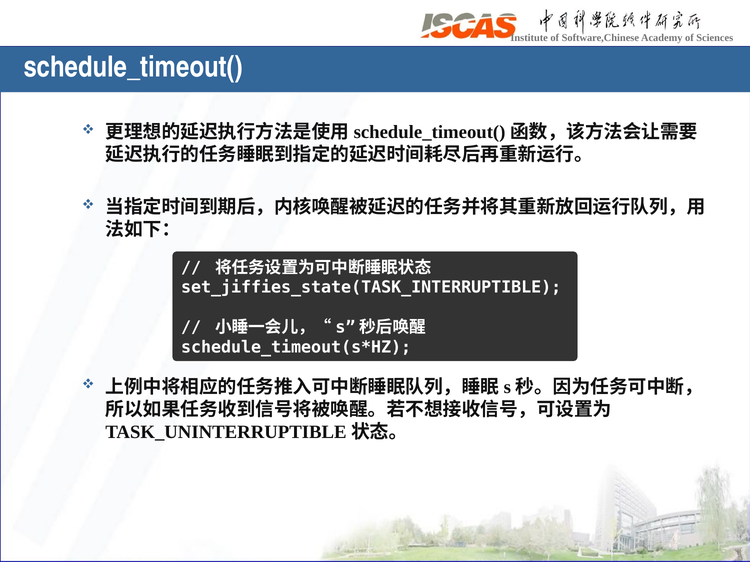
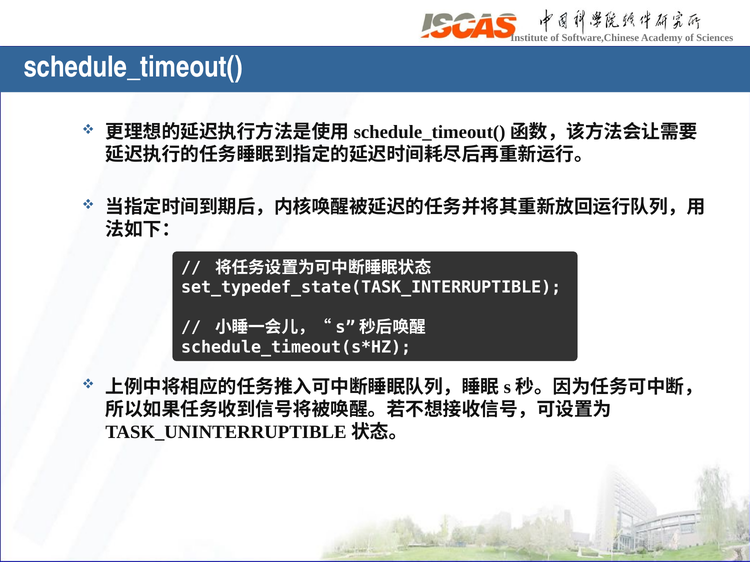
set_jiffies_state(TASK_INTERRUPTIBLE: set_jiffies_state(TASK_INTERRUPTIBLE -> set_typedef_state(TASK_INTERRUPTIBLE (371, 288)
